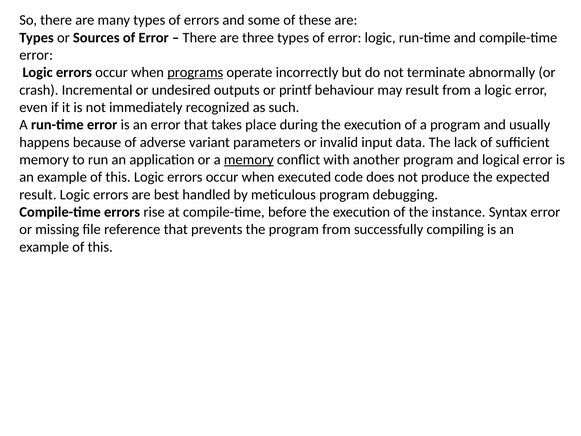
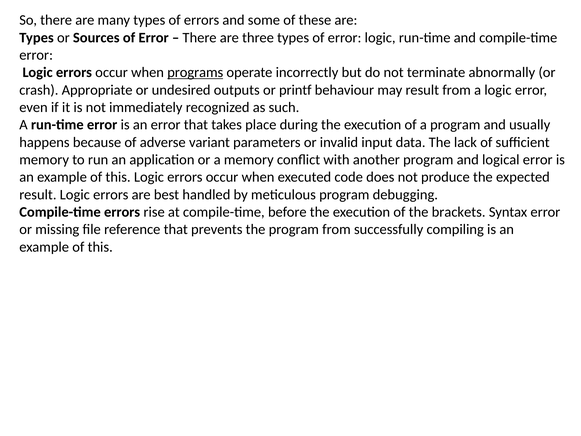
Incremental: Incremental -> Appropriate (97, 90)
memory underline: present -> none (249, 160)
instance: instance -> brackets (459, 212)
